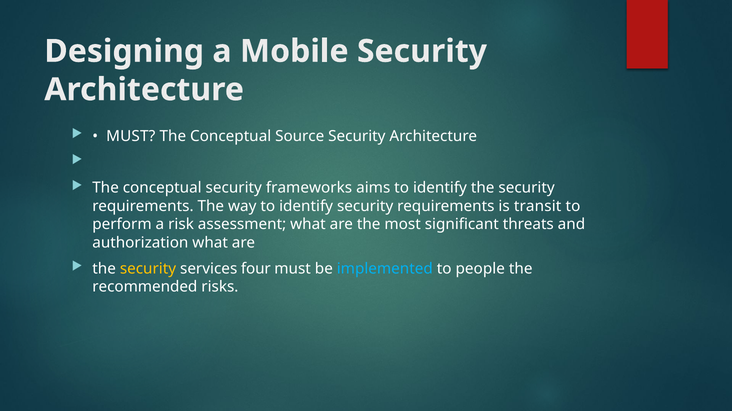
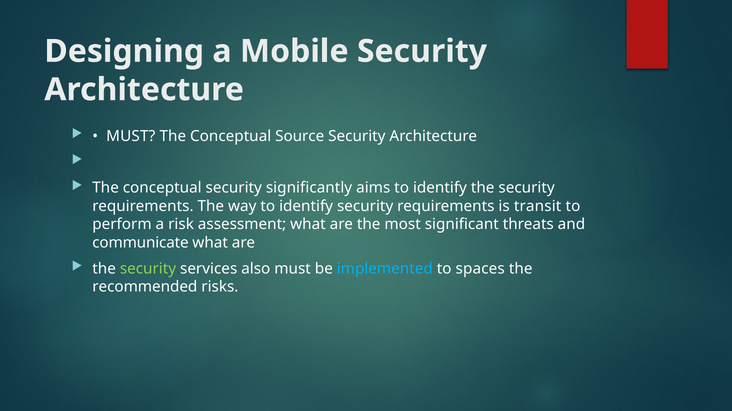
frameworks: frameworks -> significantly (309, 188)
authorization: authorization -> communicate (140, 243)
security colour: yellow -> light green (148, 269)
four: four -> also (256, 269)
people: people -> spaces (480, 269)
